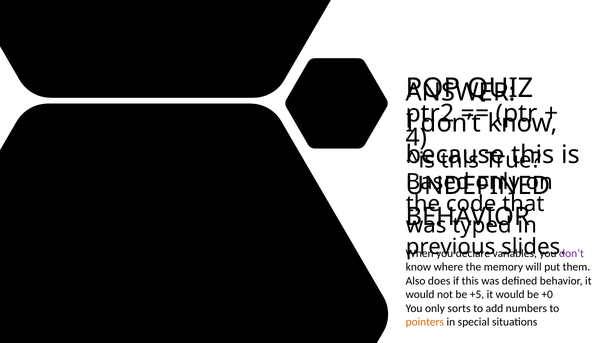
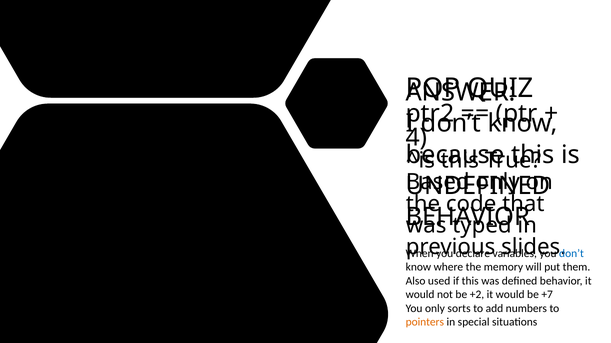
don’t colour: purple -> blue (571, 254)
does: does -> used (439, 281)
+5: +5 -> +2 (477, 295)
+0: +0 -> +7 (547, 295)
